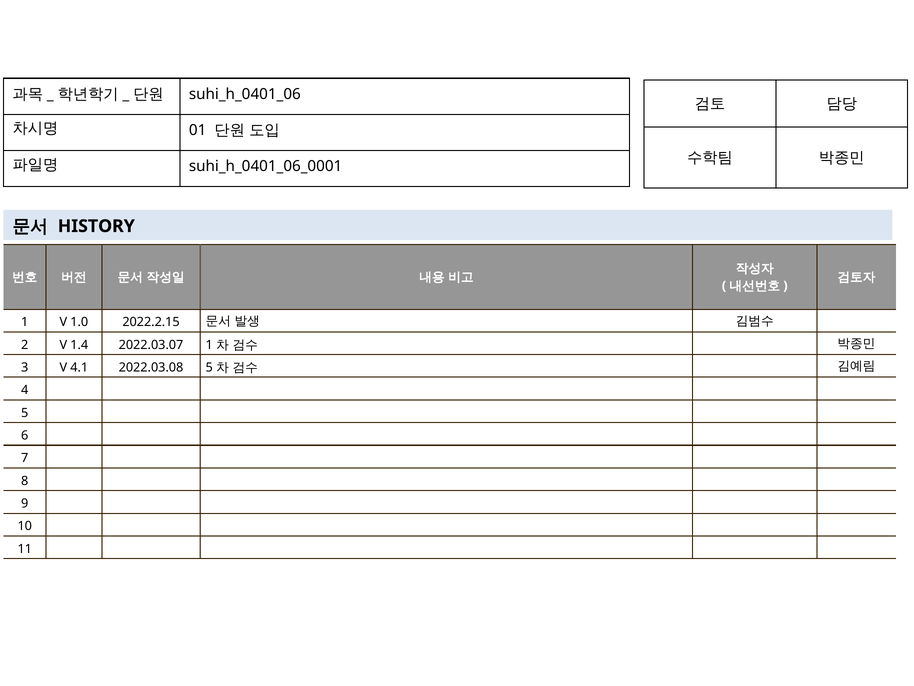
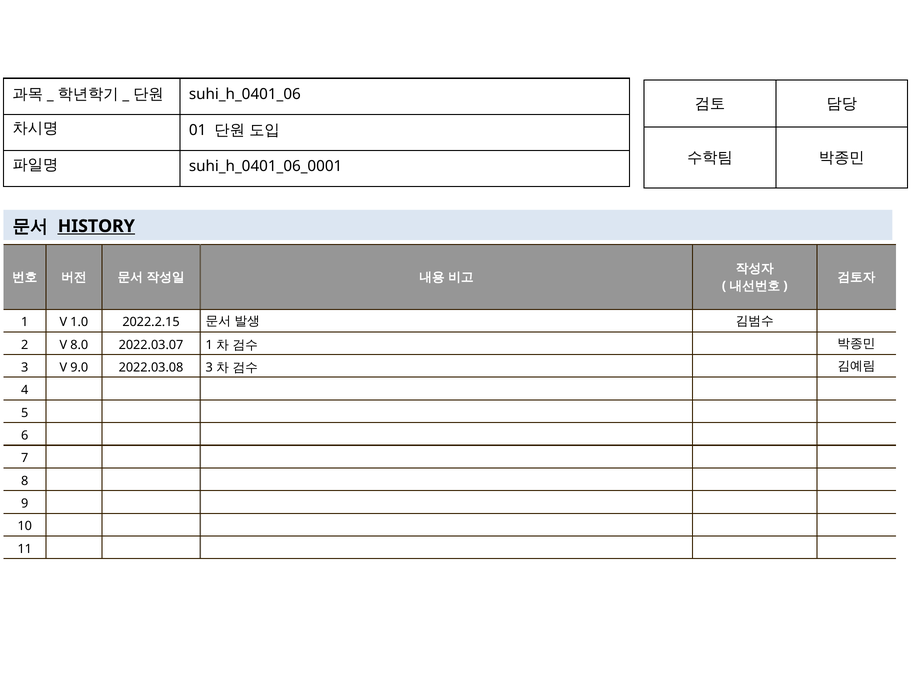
HISTORY underline: none -> present (96, 226)
1.4: 1.4 -> 8.0 (79, 345)
4.1: 4.1 -> 9.0 (79, 367)
2022.03.08 5: 5 -> 3 (209, 367)
